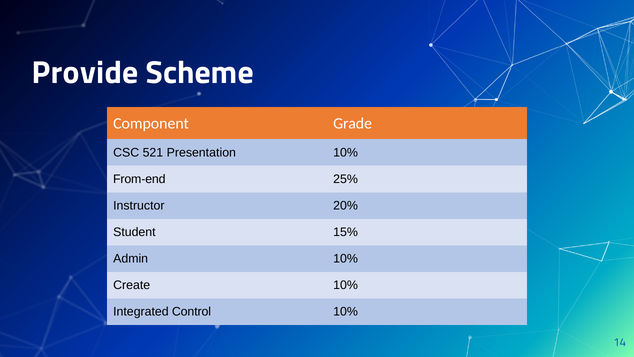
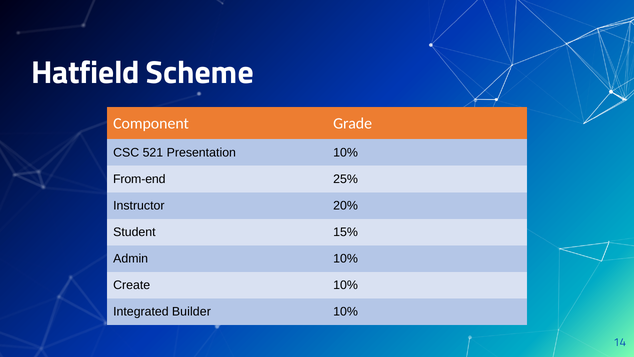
Provide: Provide -> Hatfield (85, 73)
Control: Control -> Builder (191, 312)
